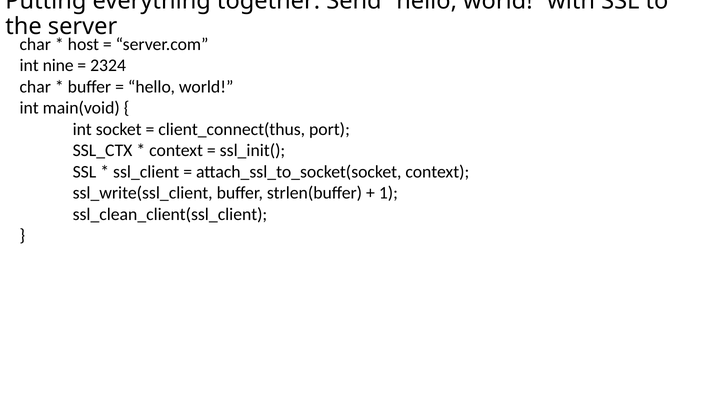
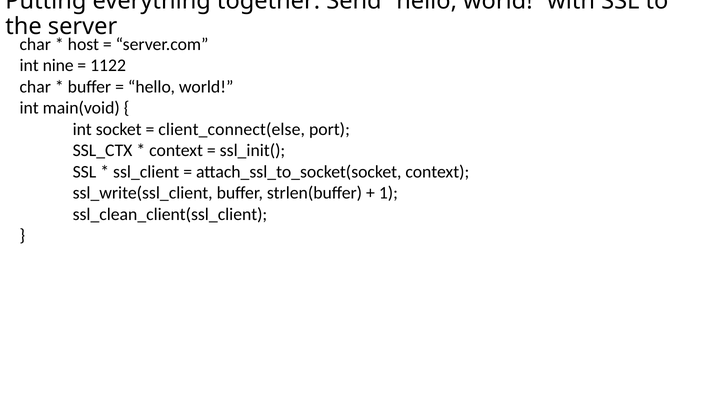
2324: 2324 -> 1122 (108, 66)
client_connect(thus: client_connect(thus -> client_connect(else (232, 129)
